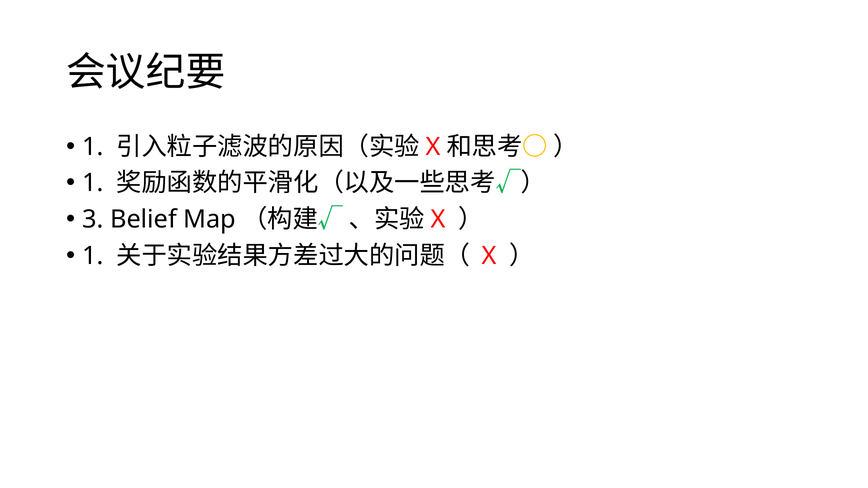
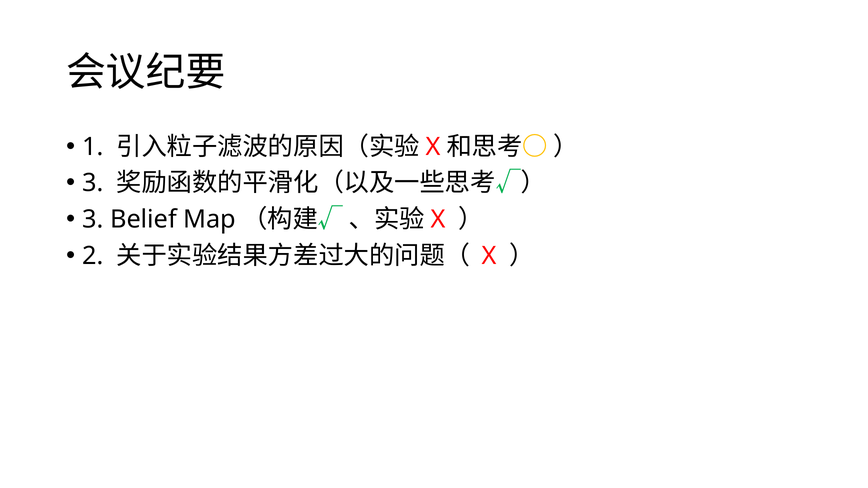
1: 1 -> 3 (93, 183)
1: 1 -> 2 (93, 256)
